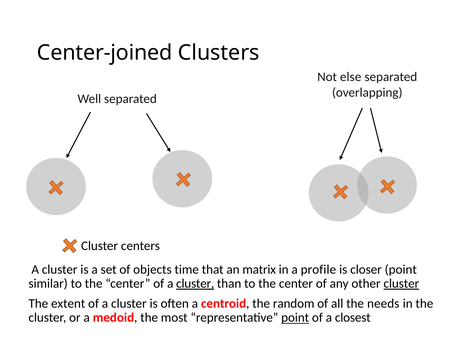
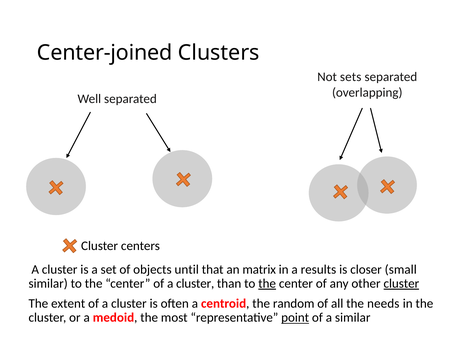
else: else -> sets (351, 77)
time: time -> until (187, 269)
profile: profile -> results (318, 269)
closer point: point -> small (401, 269)
cluster underline: present -> none (195, 283)
the underline: none -> present (267, 283)
a closest: closest -> similar (353, 317)
